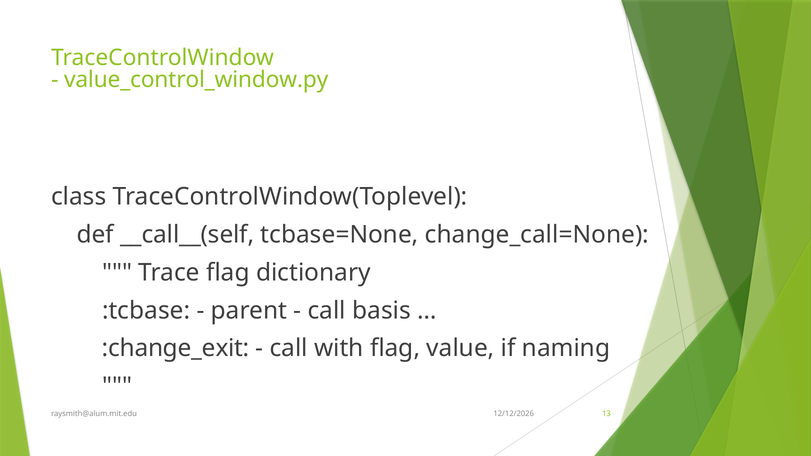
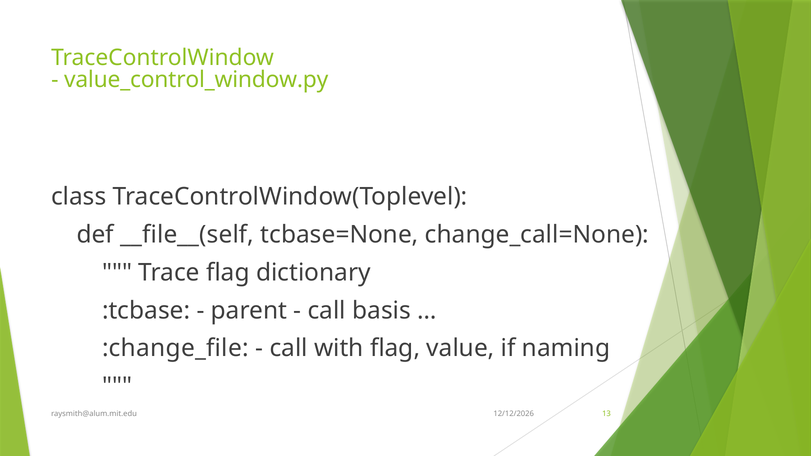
__call__(self: __call__(self -> __file__(self (187, 235)
:change_exit: :change_exit -> :change_file (175, 348)
